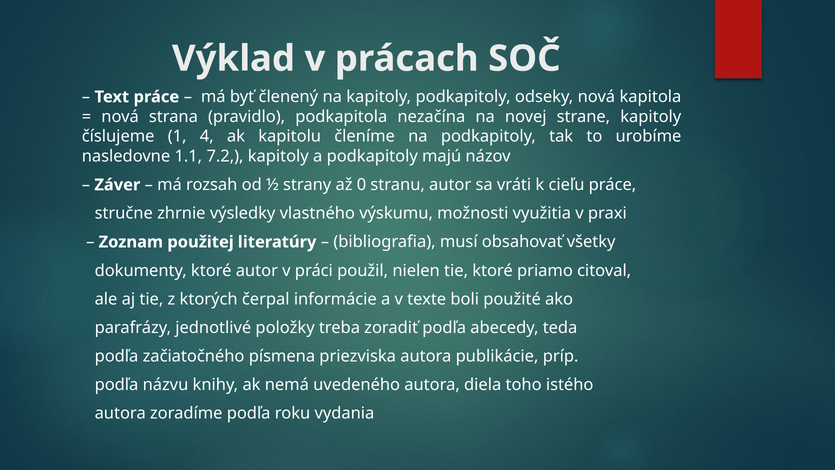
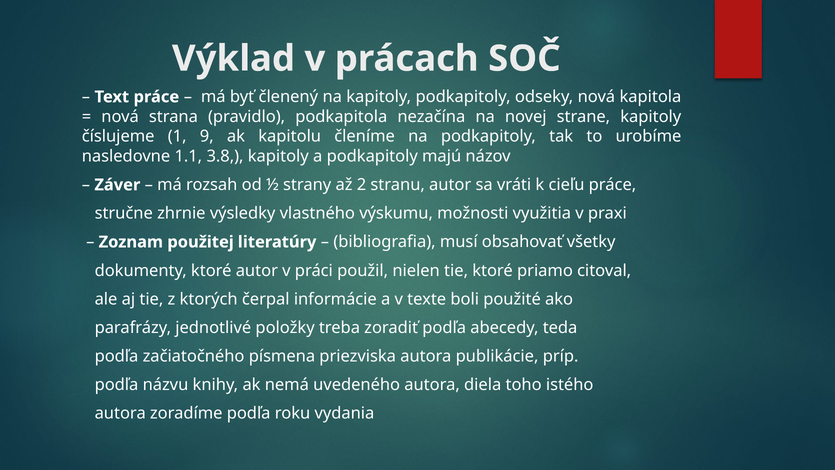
4: 4 -> 9 (207, 136)
7.2: 7.2 -> 3.8 (225, 156)
0: 0 -> 2 (361, 185)
